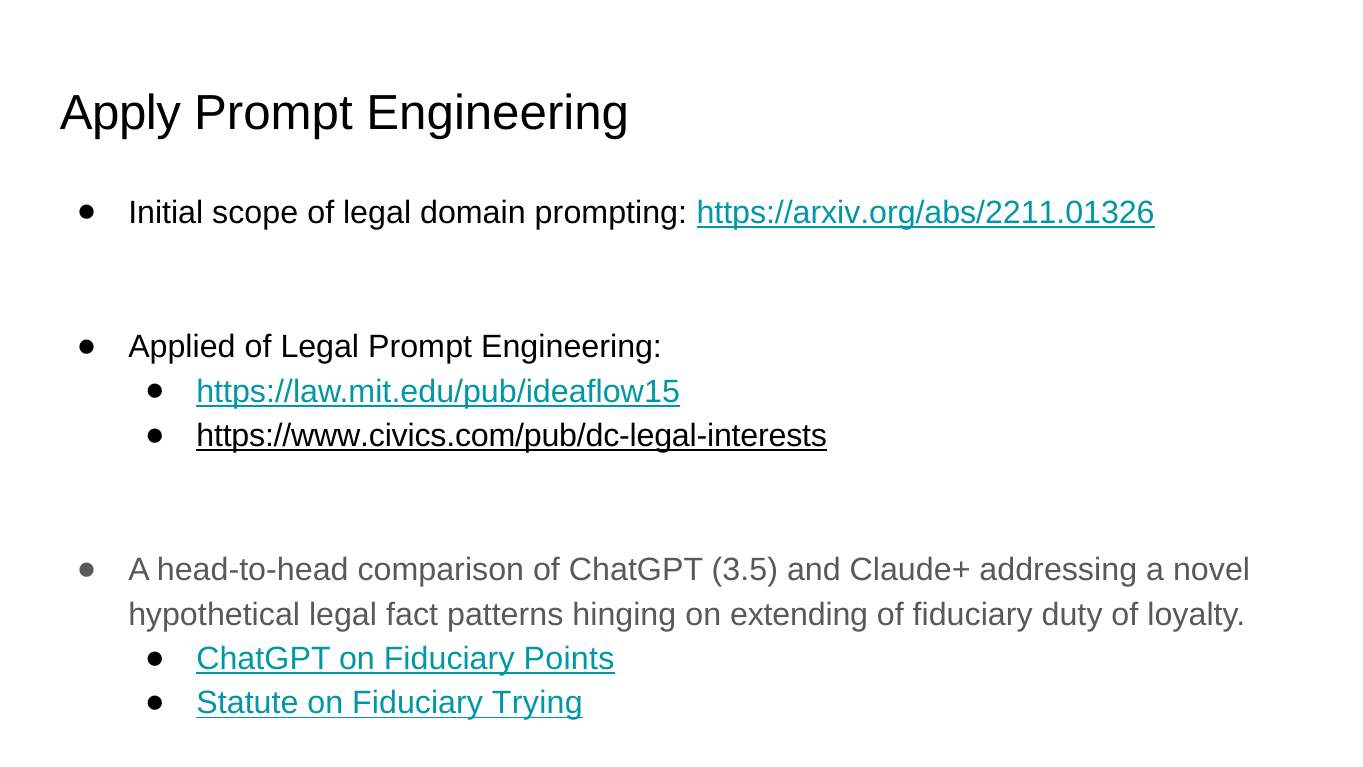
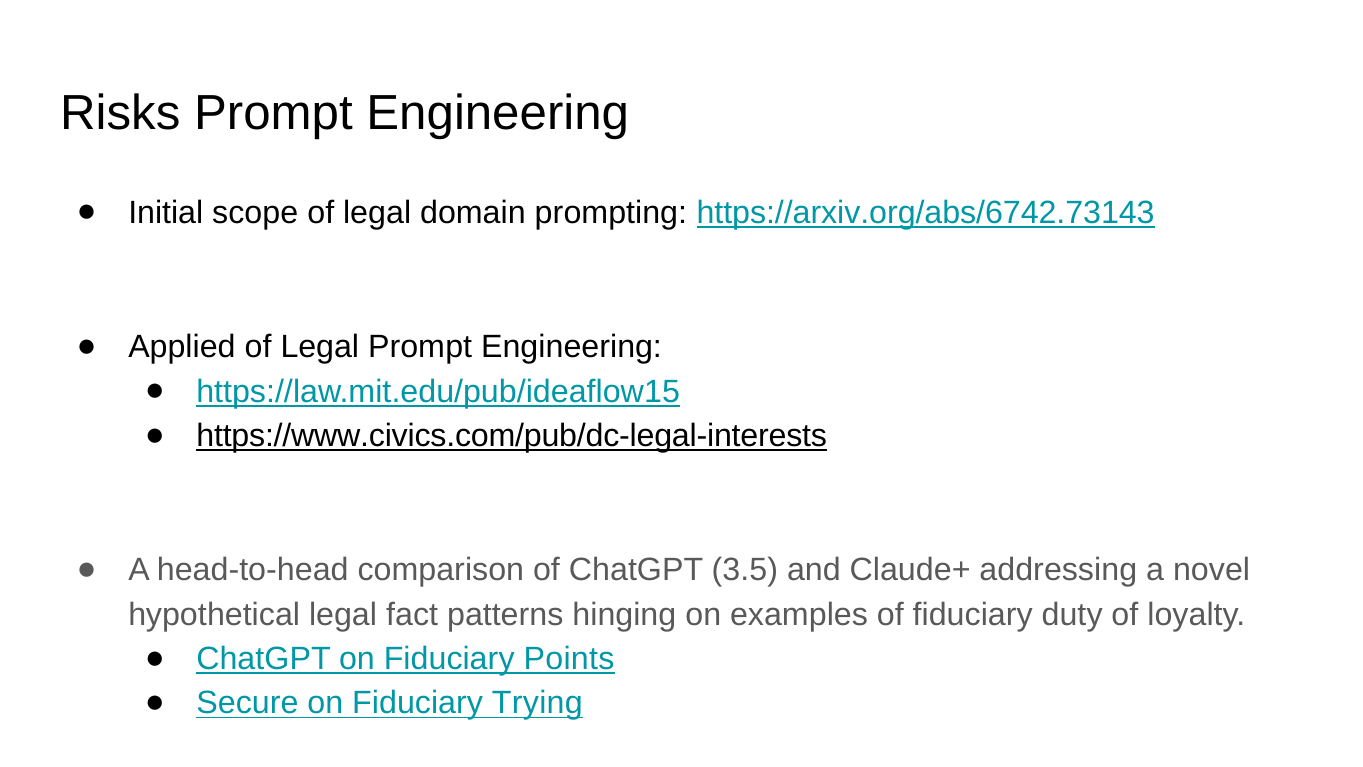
Apply: Apply -> Risks (120, 113)
https://arxiv.org/abs/2211.01326: https://arxiv.org/abs/2211.01326 -> https://arxiv.org/abs/6742.73143 (926, 213)
extending: extending -> examples (799, 614)
Statute: Statute -> Secure (247, 703)
